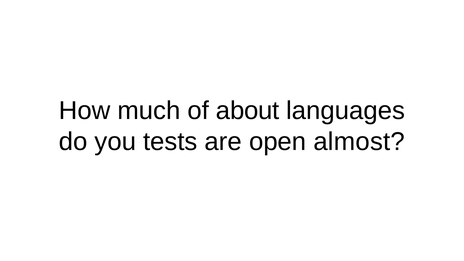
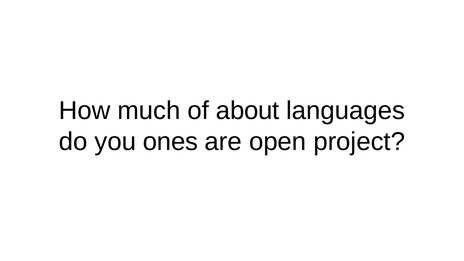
tests: tests -> ones (170, 142)
almost: almost -> project (359, 142)
